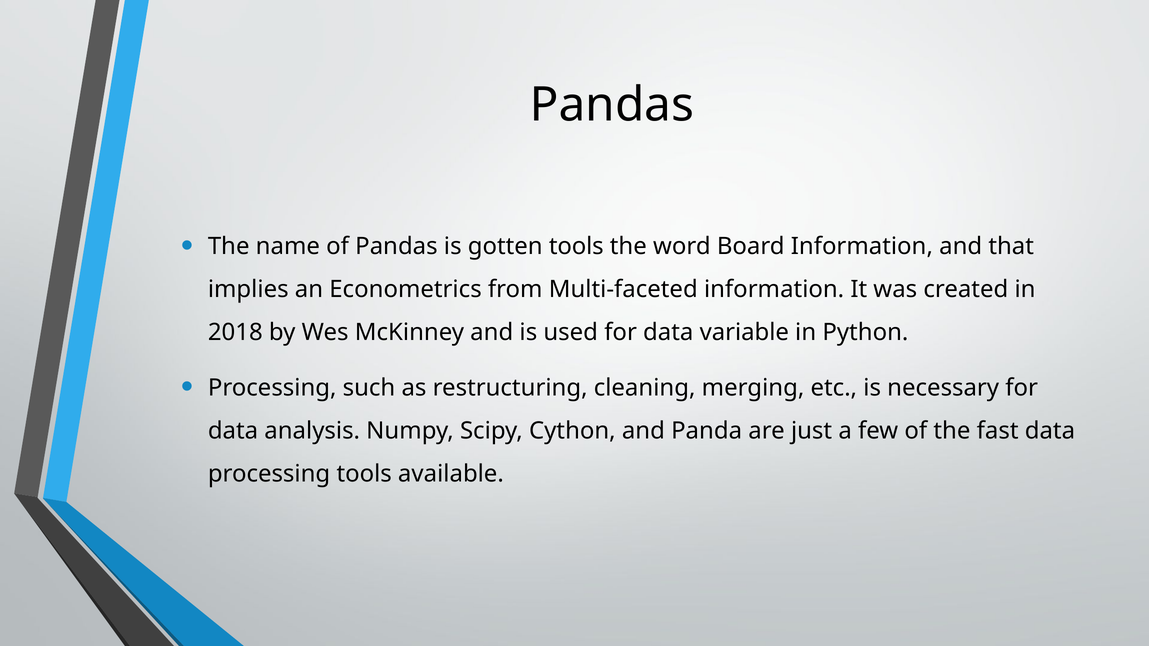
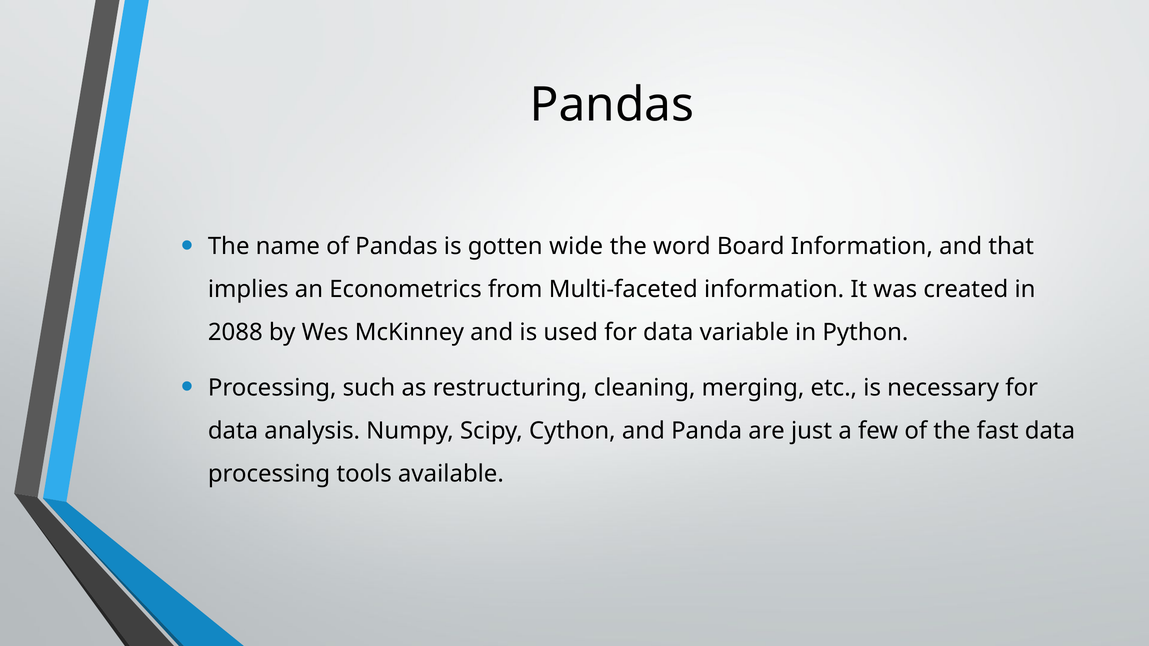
gotten tools: tools -> wide (576, 246)
2018: 2018 -> 2088 (235, 333)
